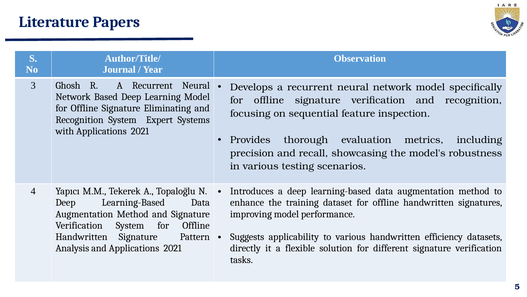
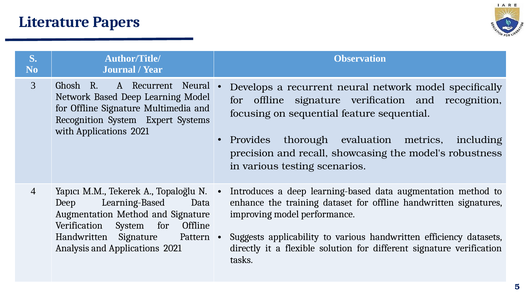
Eliminating: Eliminating -> Multimedia (167, 108)
feature inspection: inspection -> sequential (404, 113)
